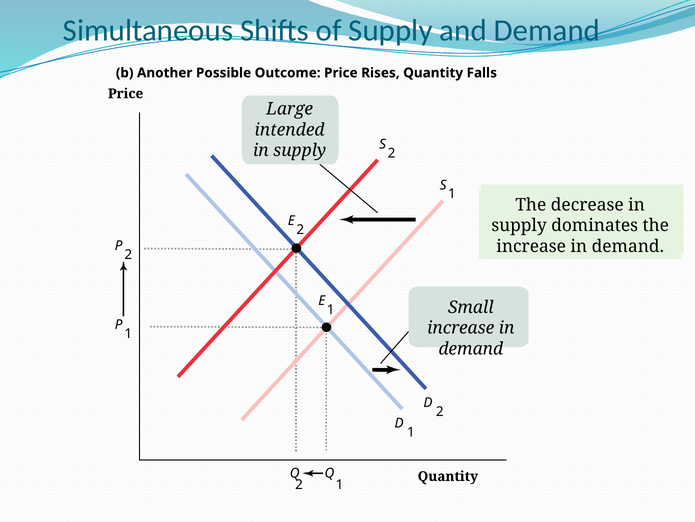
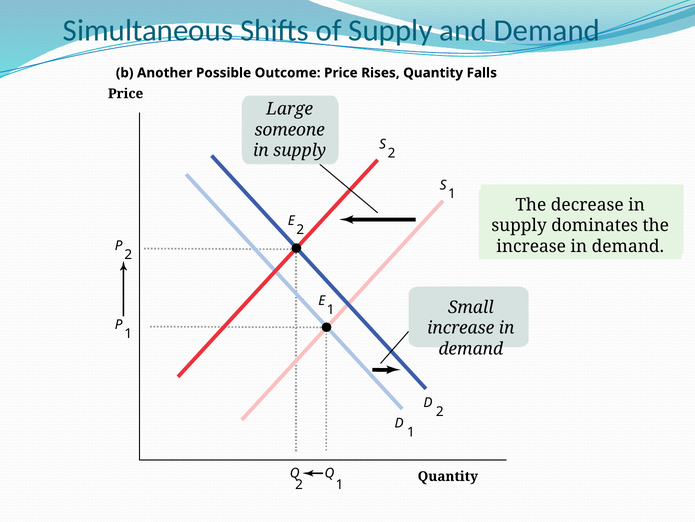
intended: intended -> someone (290, 130)
